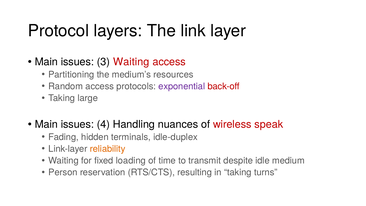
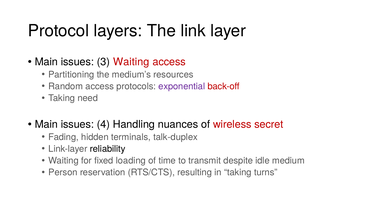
large: large -> need (88, 98)
speak: speak -> secret (269, 124)
idle-duplex: idle-duplex -> talk-duplex (175, 137)
reliability colour: orange -> black (108, 149)
